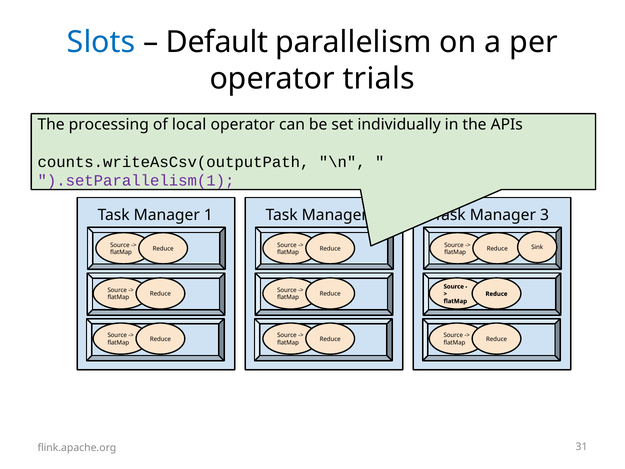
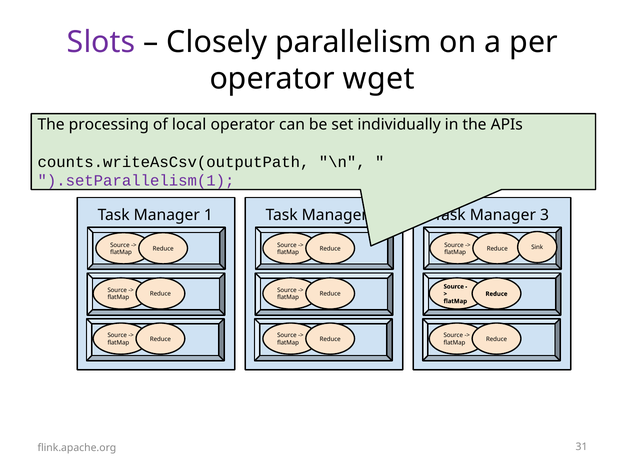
Slots colour: blue -> purple (101, 42)
Default: Default -> Closely (217, 42)
trials: trials -> wget (379, 79)
